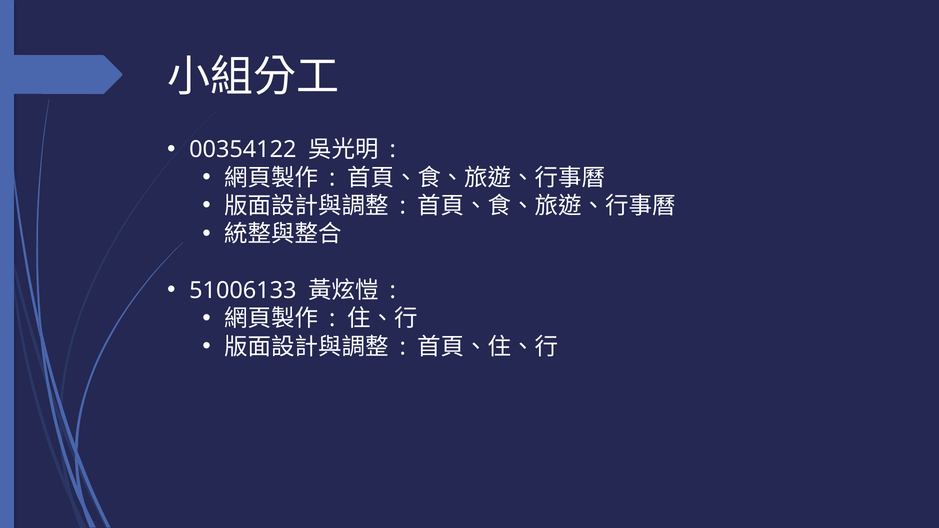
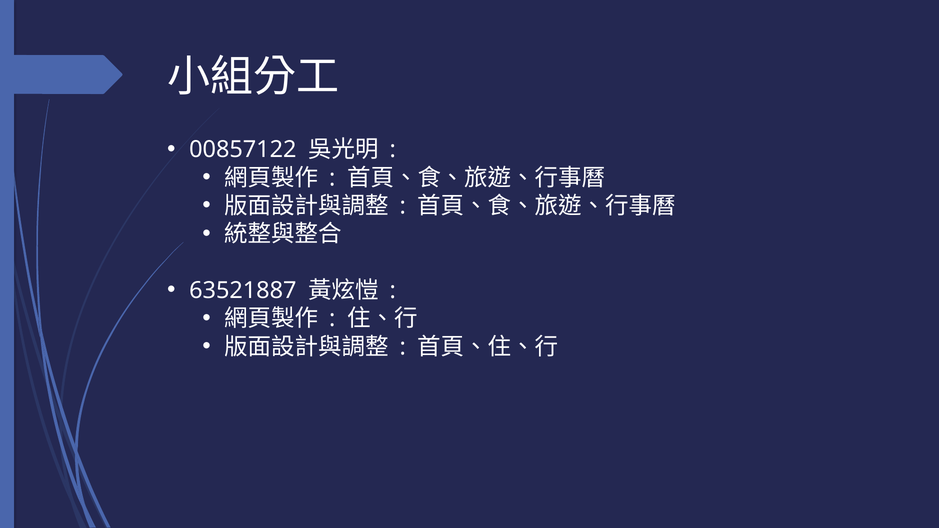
00354122: 00354122 -> 00857122 (243, 150)
51006133: 51006133 -> 63521887 (243, 291)
